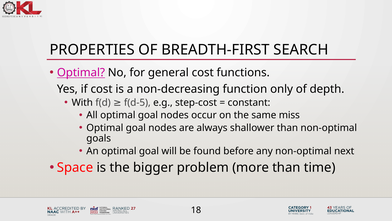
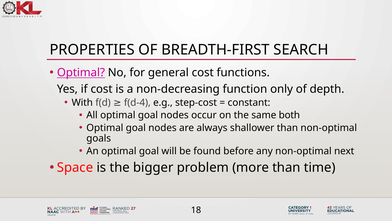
f(d-5: f(d-5 -> f(d-4 (137, 102)
miss: miss -> both (289, 115)
